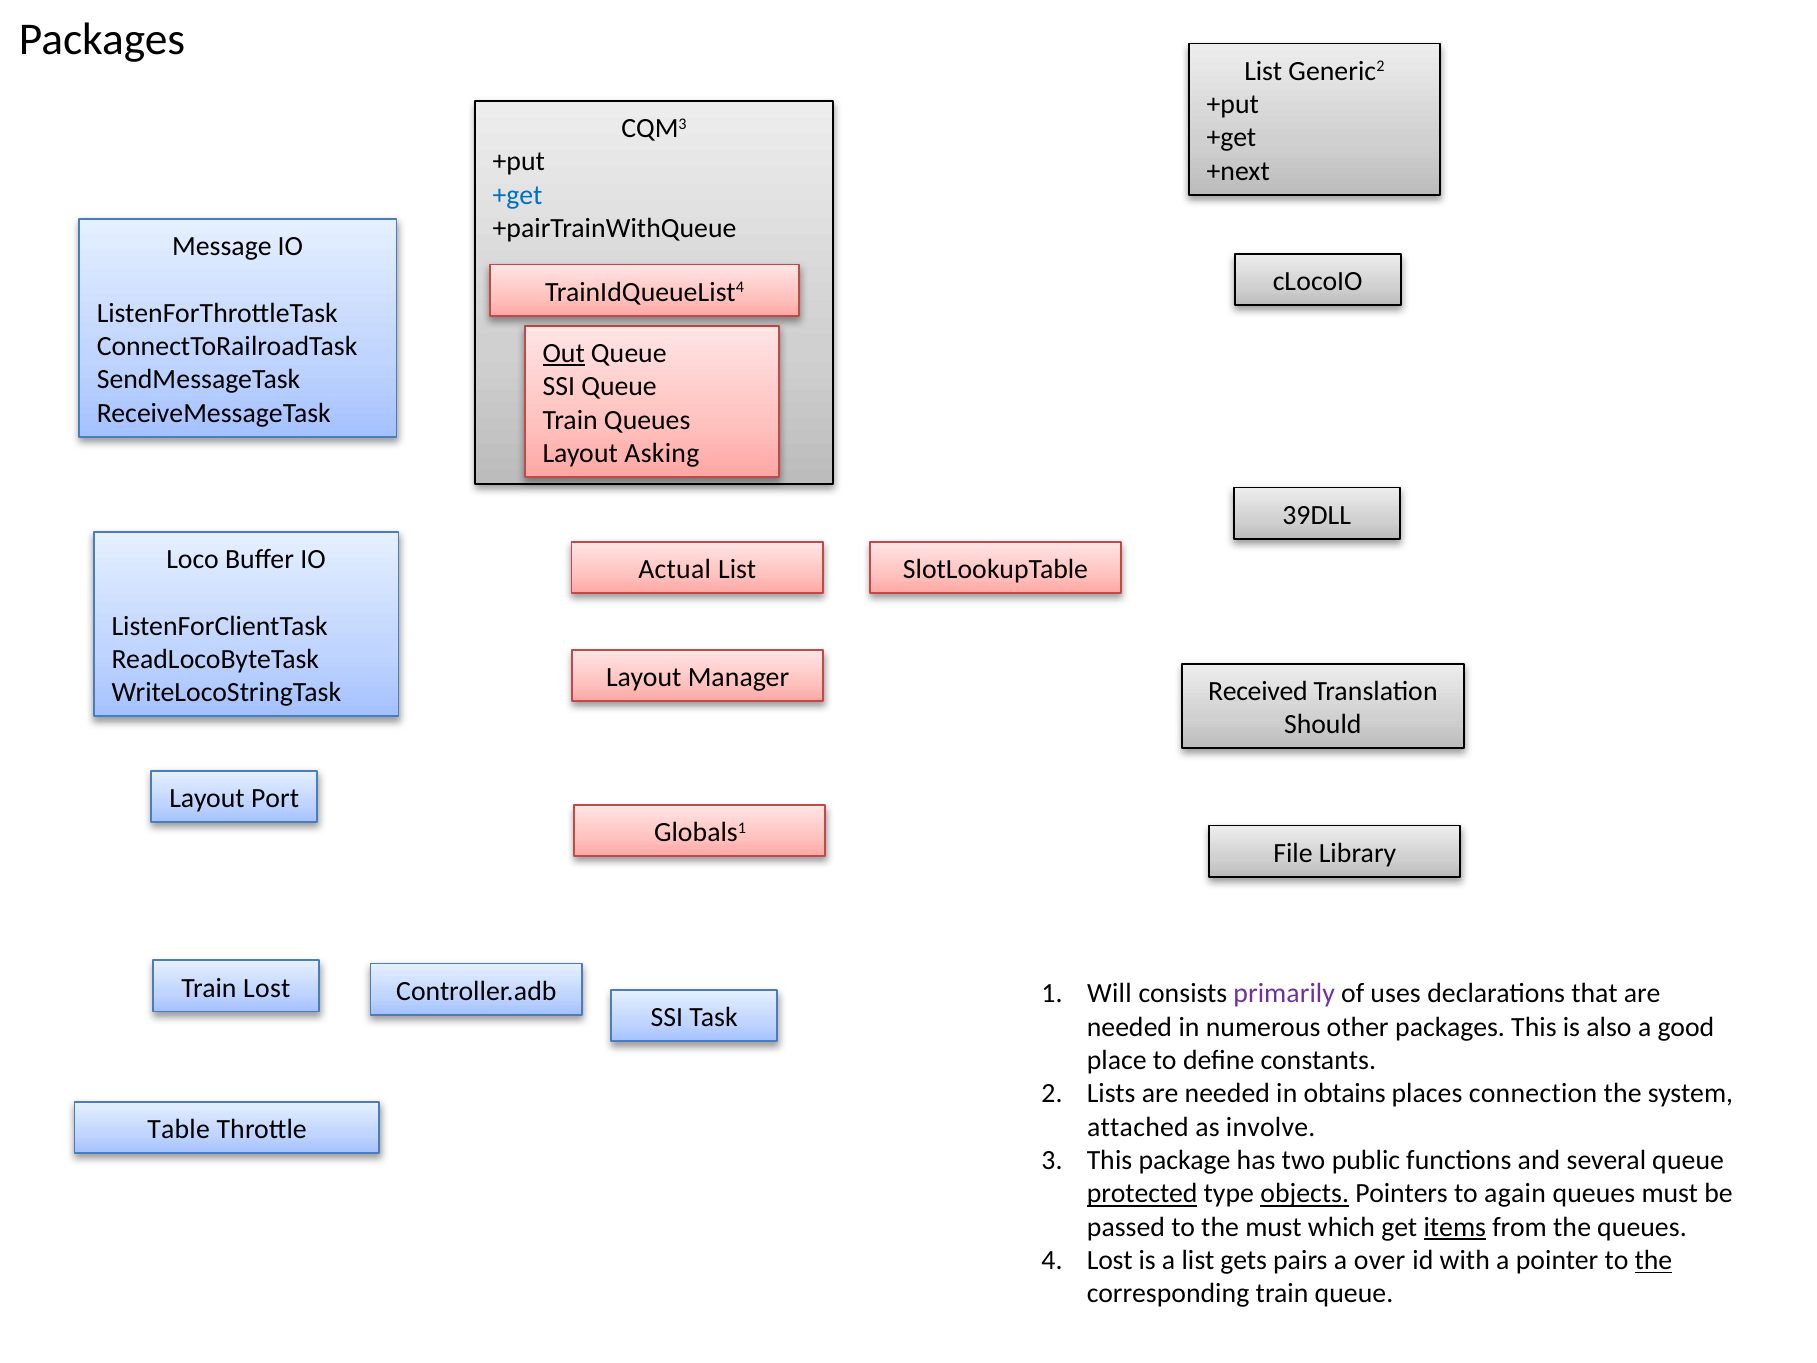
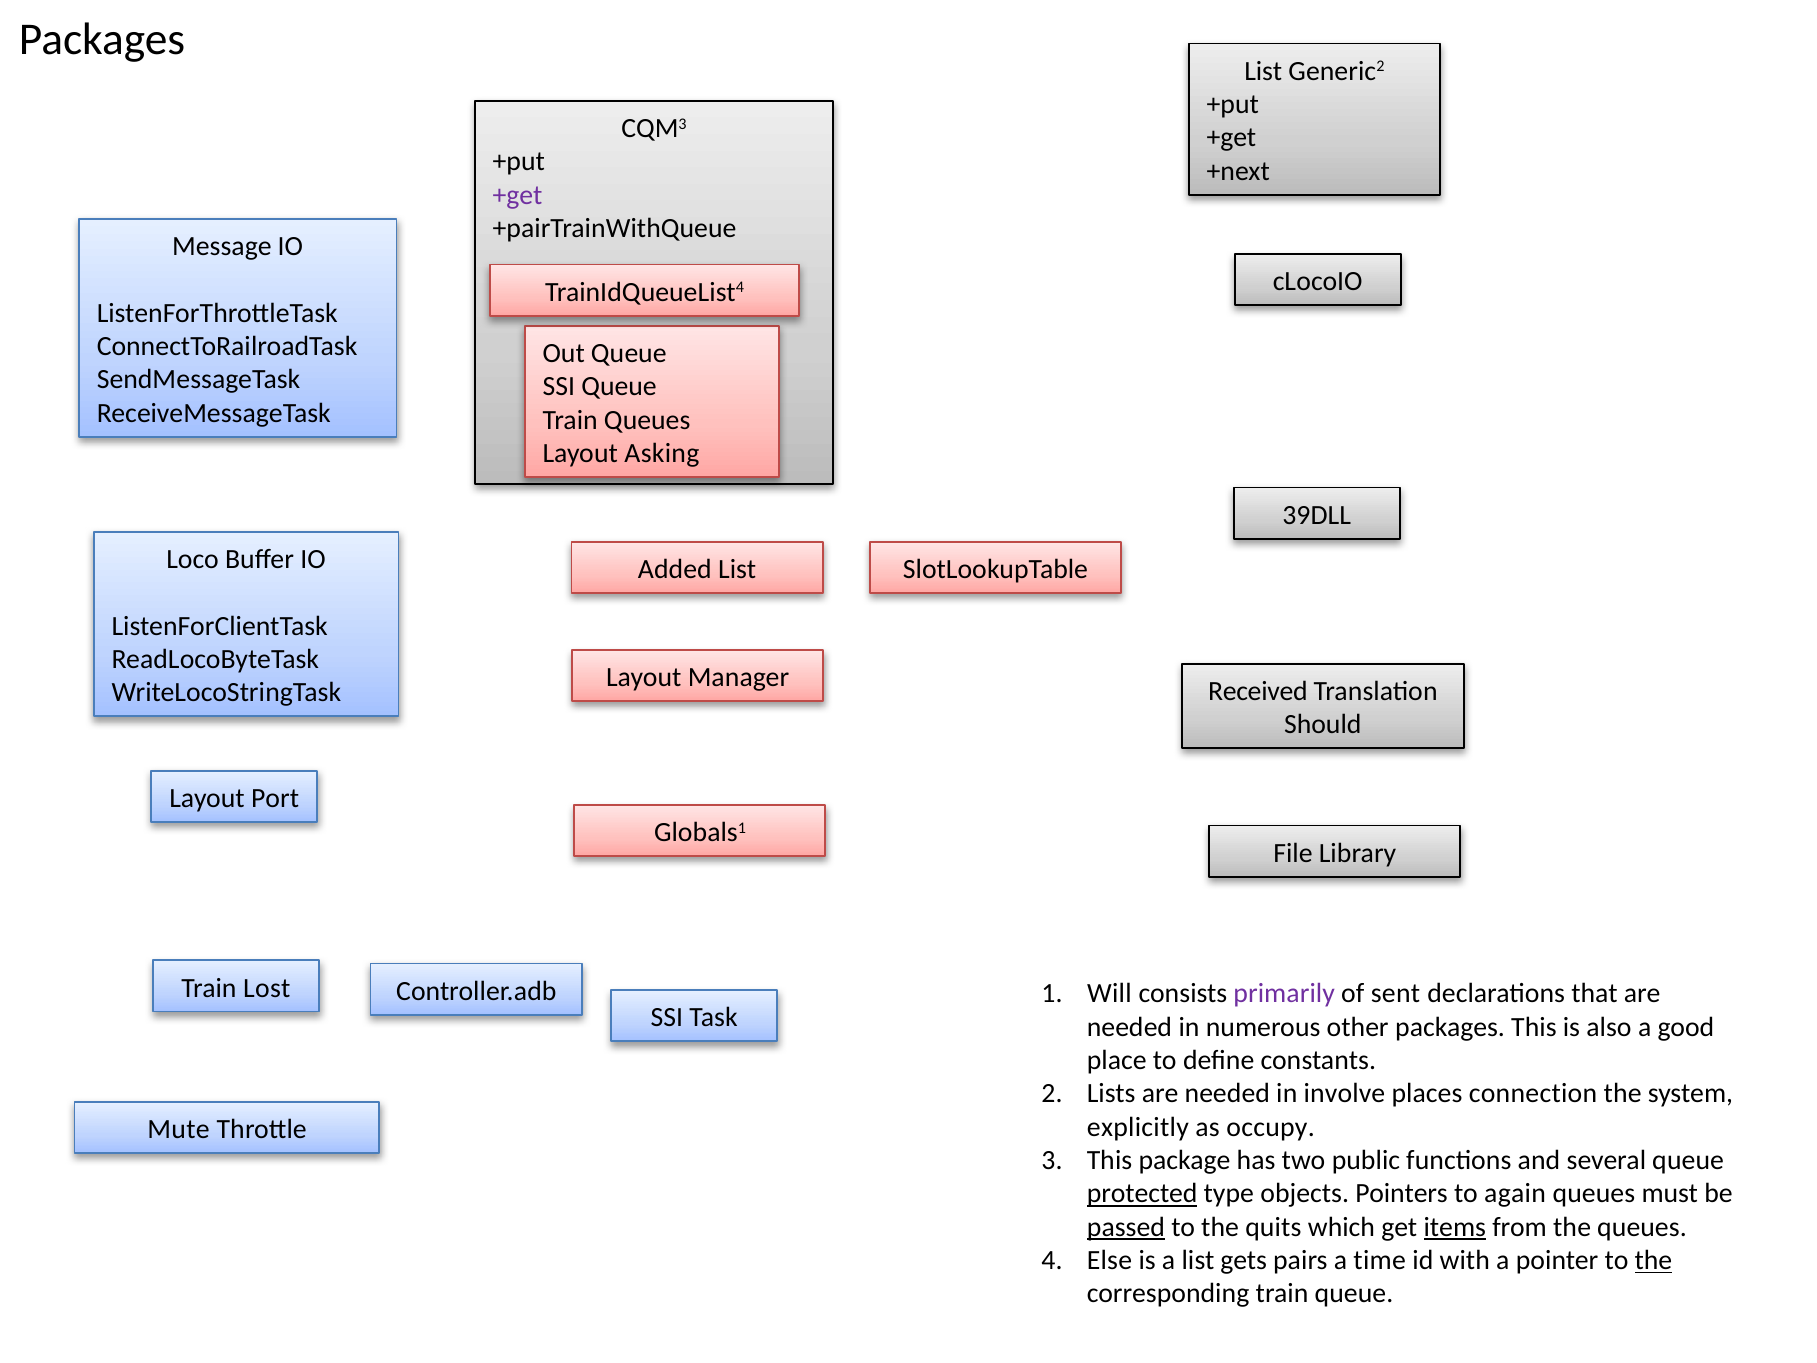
+get colour: blue -> purple (518, 195)
Out underline: present -> none (564, 353)
Actual: Actual -> Added (675, 569)
uses: uses -> sent (1396, 994)
obtains: obtains -> involve (1344, 1094)
attached: attached -> explicitly (1138, 1127)
involve: involve -> occupy (1271, 1127)
Table: Table -> Mute (179, 1129)
objects underline: present -> none (1305, 1194)
passed underline: none -> present (1126, 1227)
the must: must -> quits (1273, 1227)
Lost: Lost -> Else (1109, 1260)
over: over -> time (1380, 1260)
